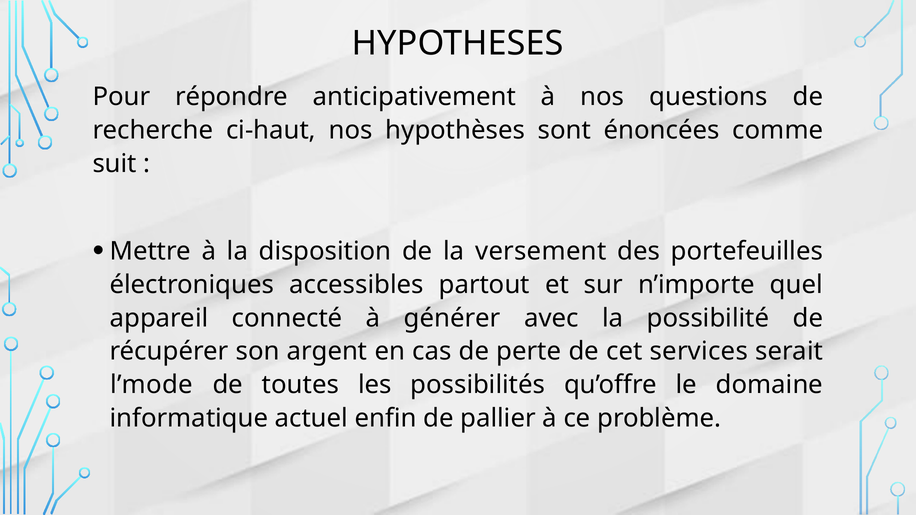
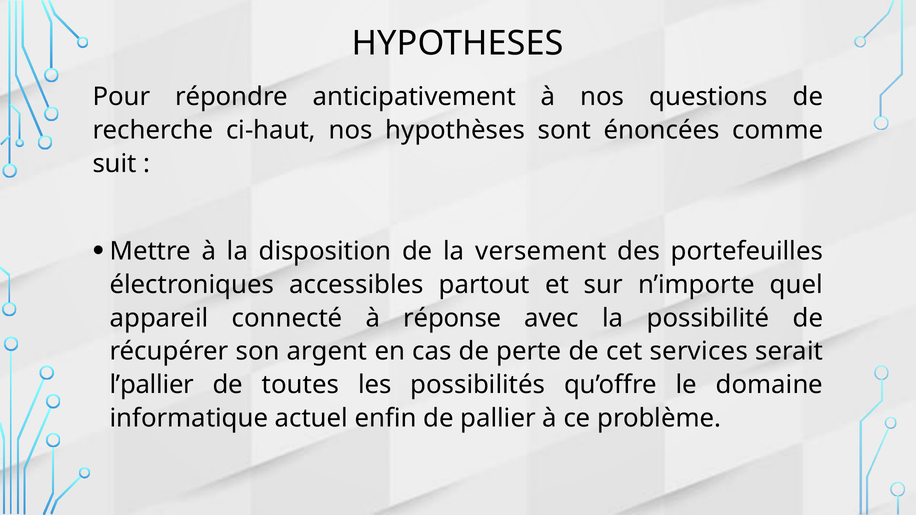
générer: générer -> réponse (452, 318)
l’mode: l’mode -> l’pallier (152, 385)
